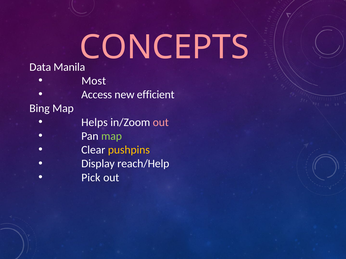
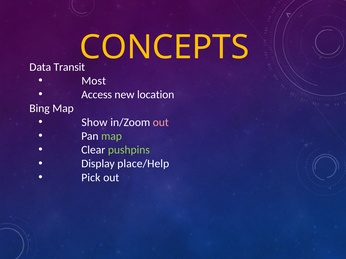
CONCEPTS colour: pink -> yellow (164, 47)
Manila: Manila -> Transit (69, 67)
efficient: efficient -> location (156, 95)
Helps: Helps -> Show (94, 122)
pushpins colour: yellow -> light green (129, 150)
reach/Help: reach/Help -> place/Help (143, 164)
